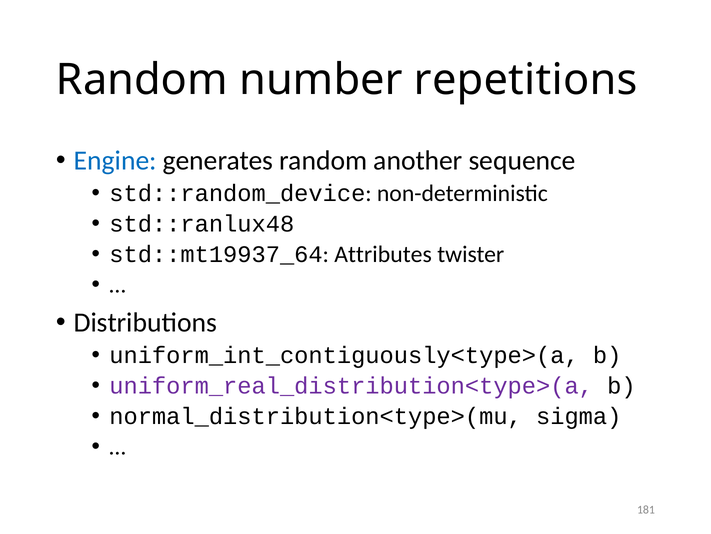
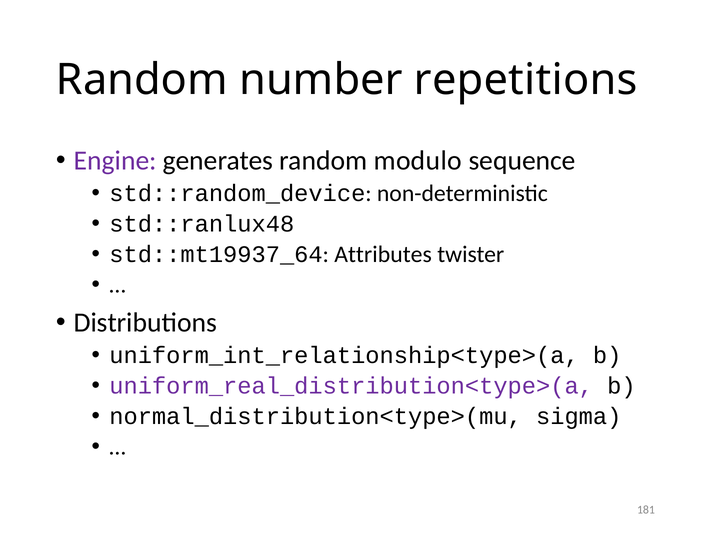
Engine colour: blue -> purple (115, 160)
another: another -> modulo (418, 160)
uniform_int_contiguously<type>(a: uniform_int_contiguously<type>(a -> uniform_int_relationship<type>(a (344, 355)
